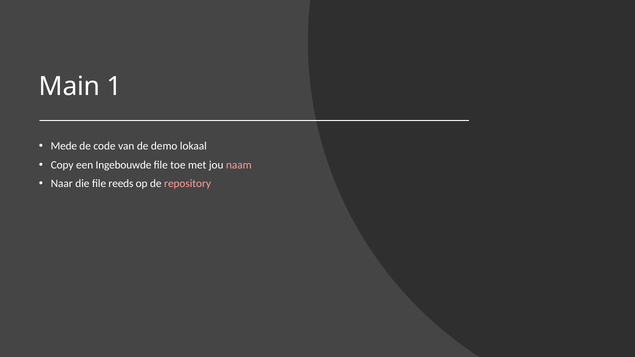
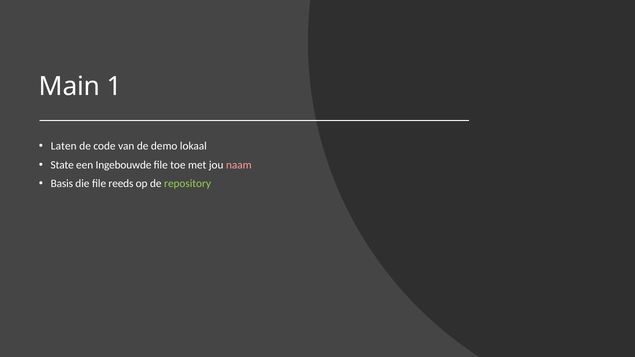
Mede: Mede -> Laten (64, 146)
Copy: Copy -> State (62, 165)
Naar: Naar -> Basis (62, 184)
repository colour: pink -> light green (188, 184)
